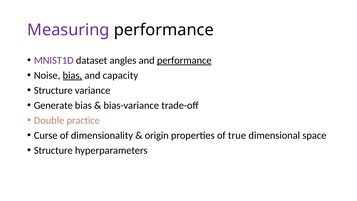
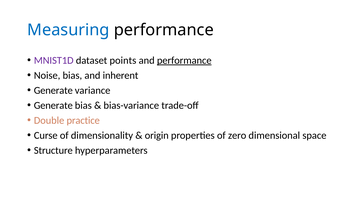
Measuring colour: purple -> blue (68, 30)
angles: angles -> points (123, 60)
bias underline: present -> none (72, 75)
capacity: capacity -> inherent (121, 75)
Structure: Structure -> Generate (53, 90)
true: true -> zero (237, 135)
